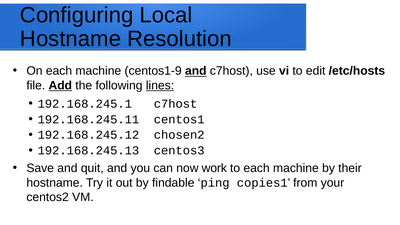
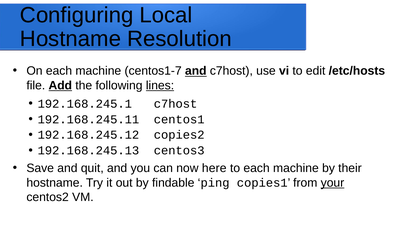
centos1-9: centos1-9 -> centos1-7 (153, 71)
chosen2: chosen2 -> copies2 (179, 135)
work: work -> here (214, 168)
your underline: none -> present (332, 183)
